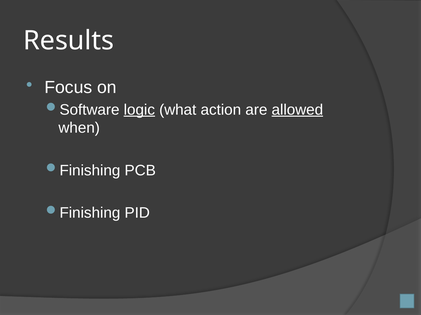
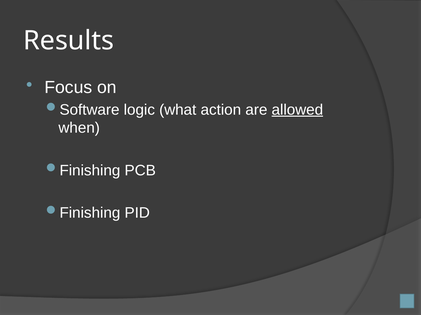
logic underline: present -> none (139, 110)
